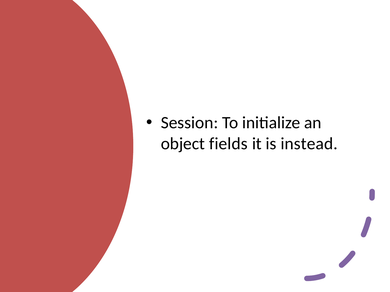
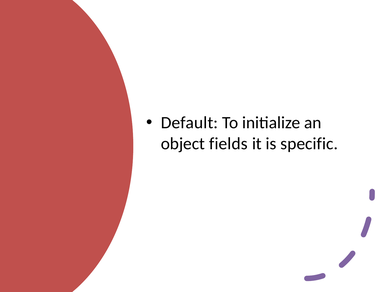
Session: Session -> Default (189, 123)
instead: instead -> specific (309, 144)
